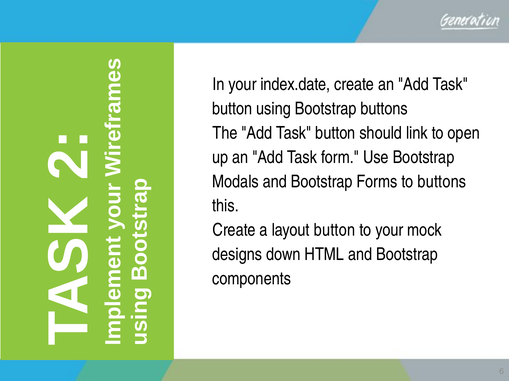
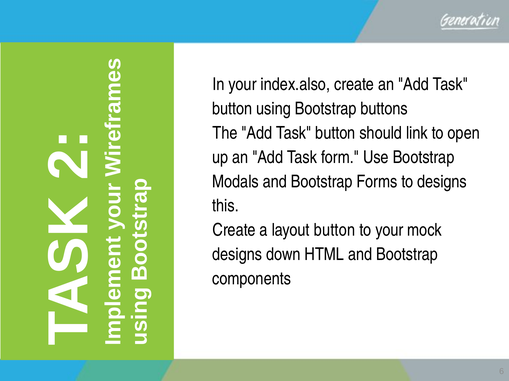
index.date: index.date -> index.also (295, 84)
to buttons: buttons -> designs (442, 182)
